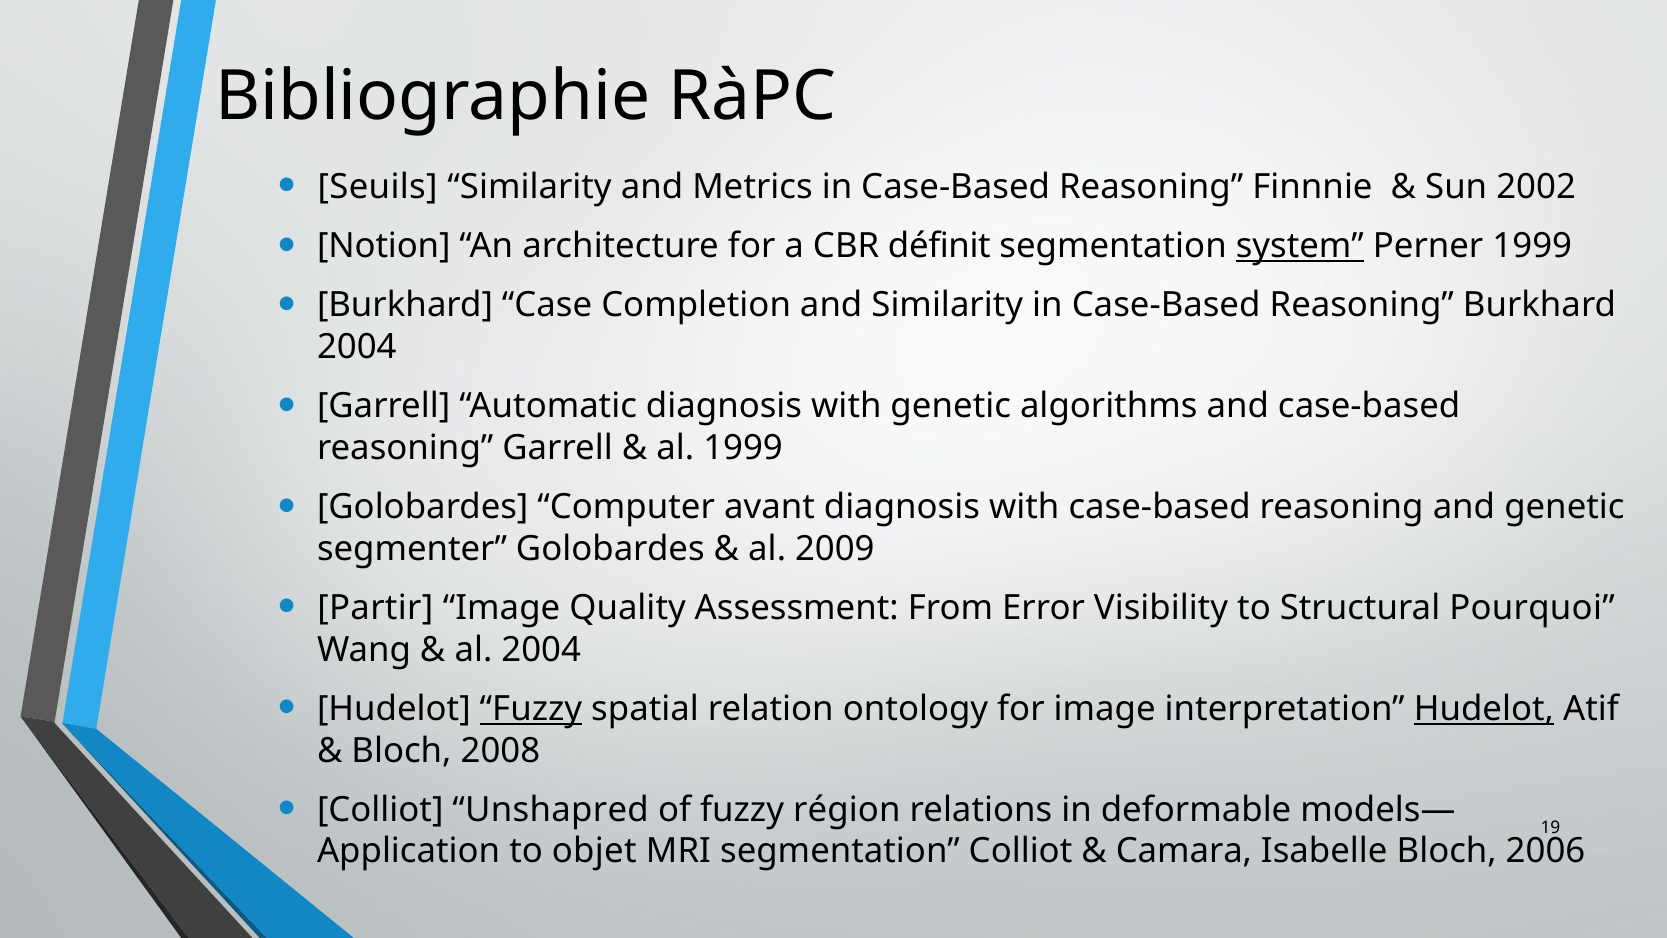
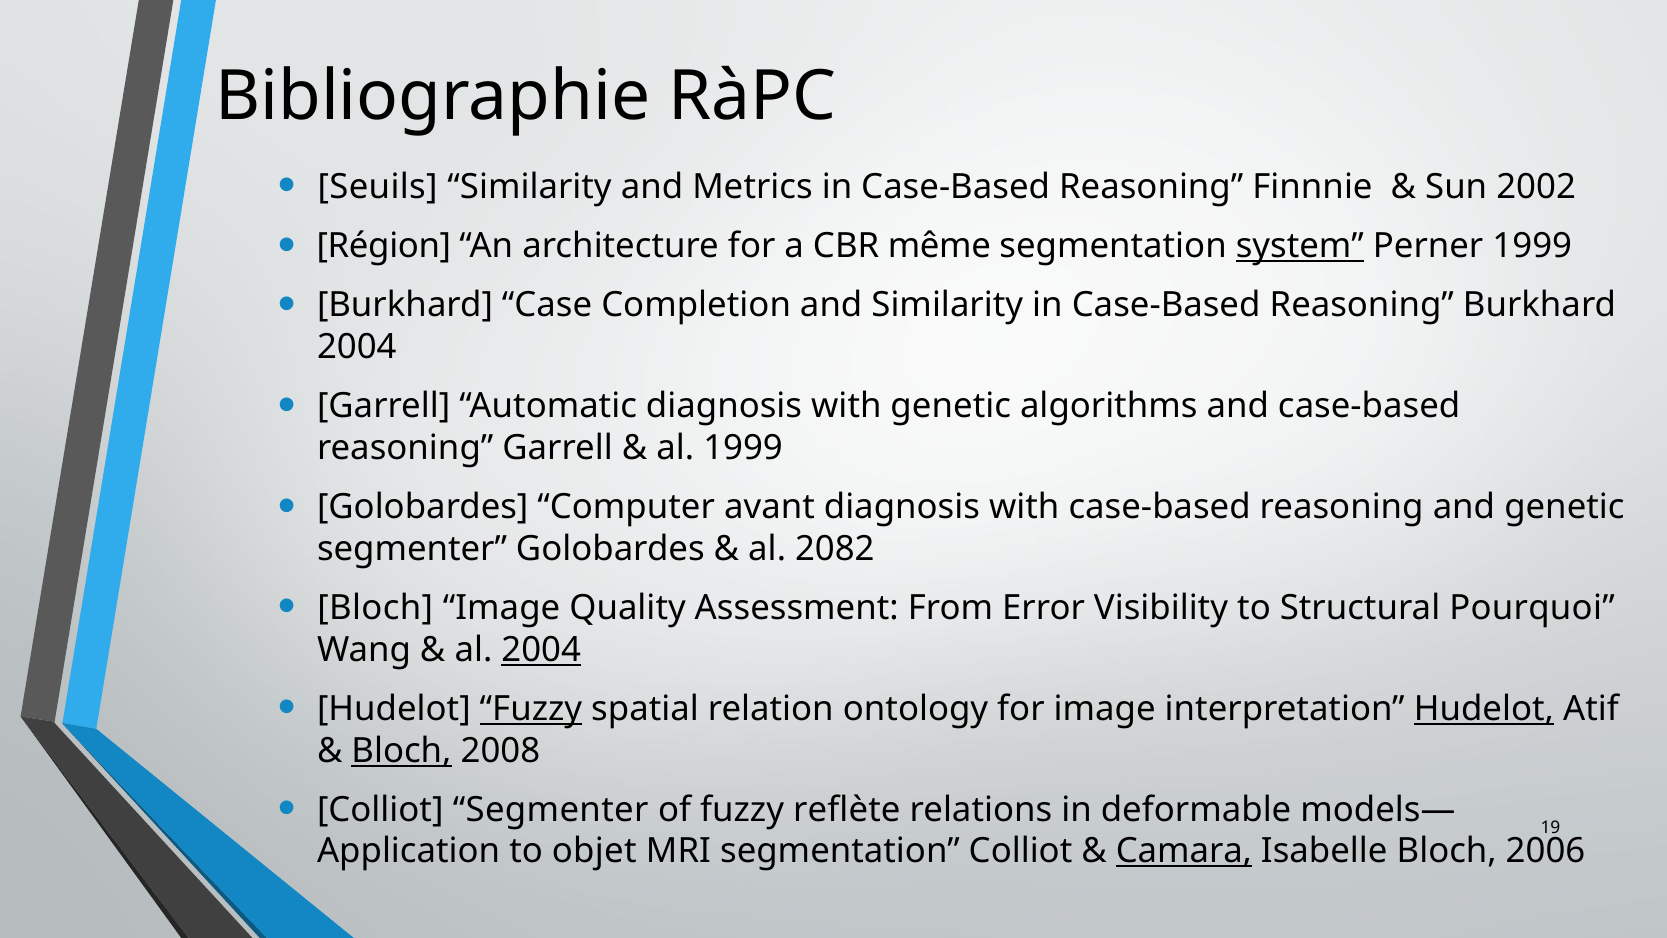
Notion: Notion -> Région (384, 246)
définit: définit -> même (939, 246)
2009: 2009 -> 2082 (835, 549)
Partir: Partir -> Bloch (375, 608)
2004 underline: none -> present (541, 649)
Bloch underline: none -> present (401, 750)
Colliot Unshapred: Unshapred -> Segmenter (551, 809)
région: région -> reflète (847, 809)
Camara underline: none -> present (1184, 851)
